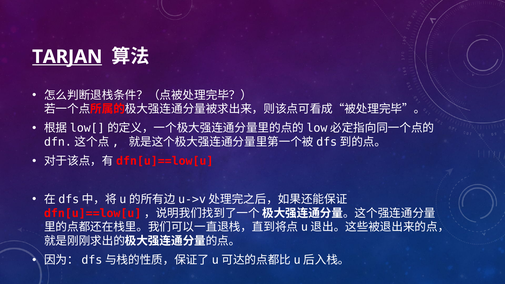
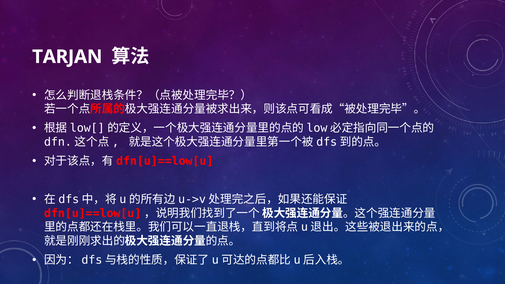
TARJAN underline: present -> none (67, 57)
